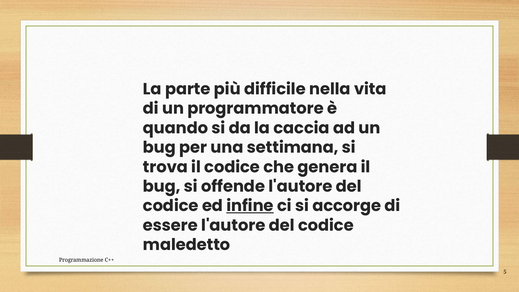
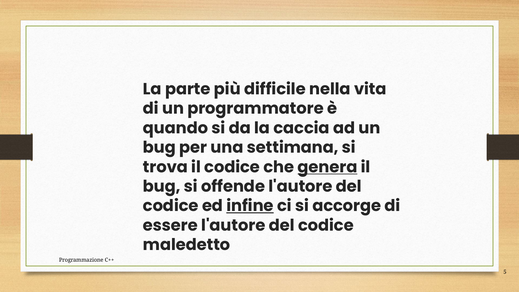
genera underline: none -> present (327, 167)
